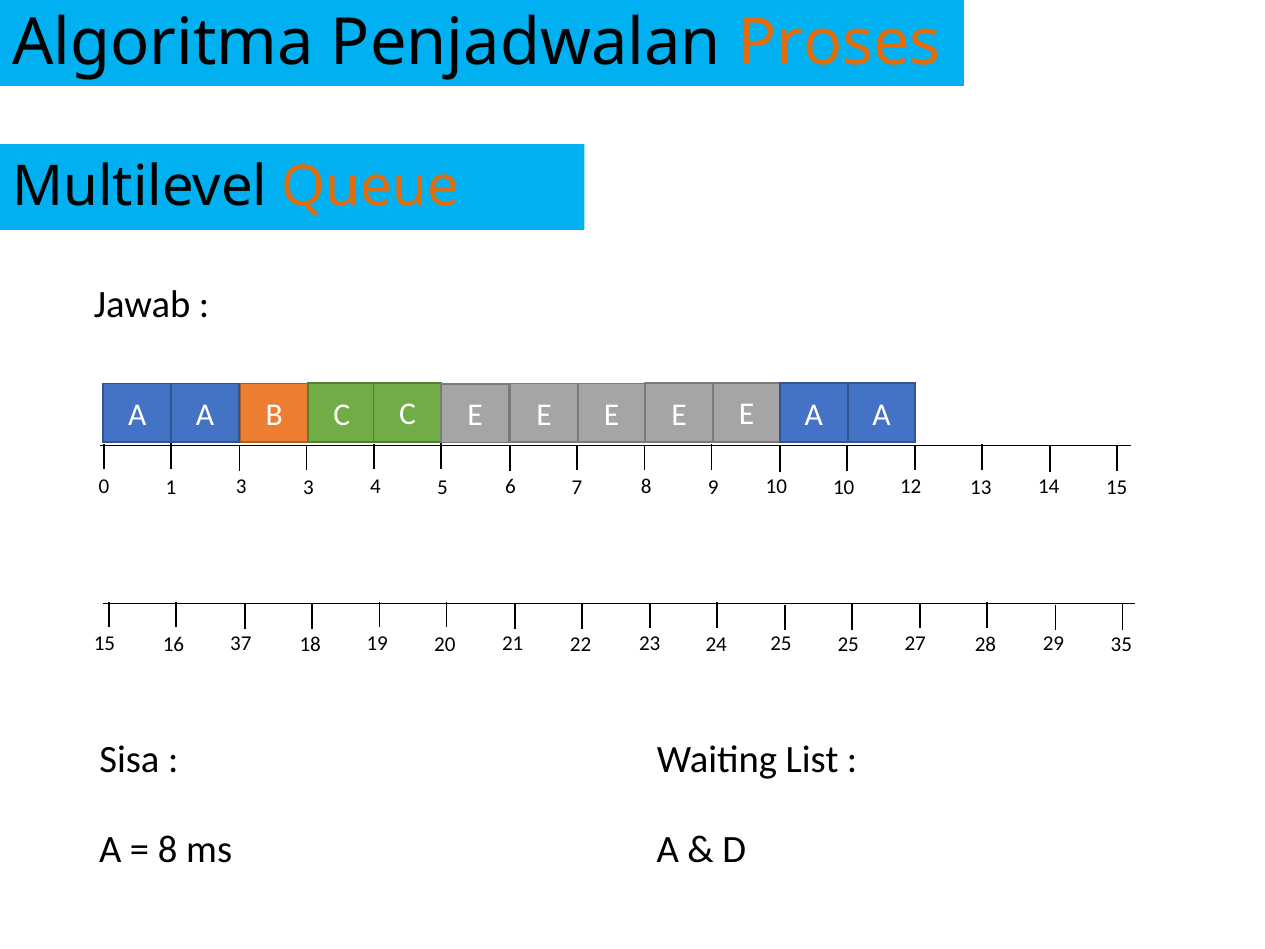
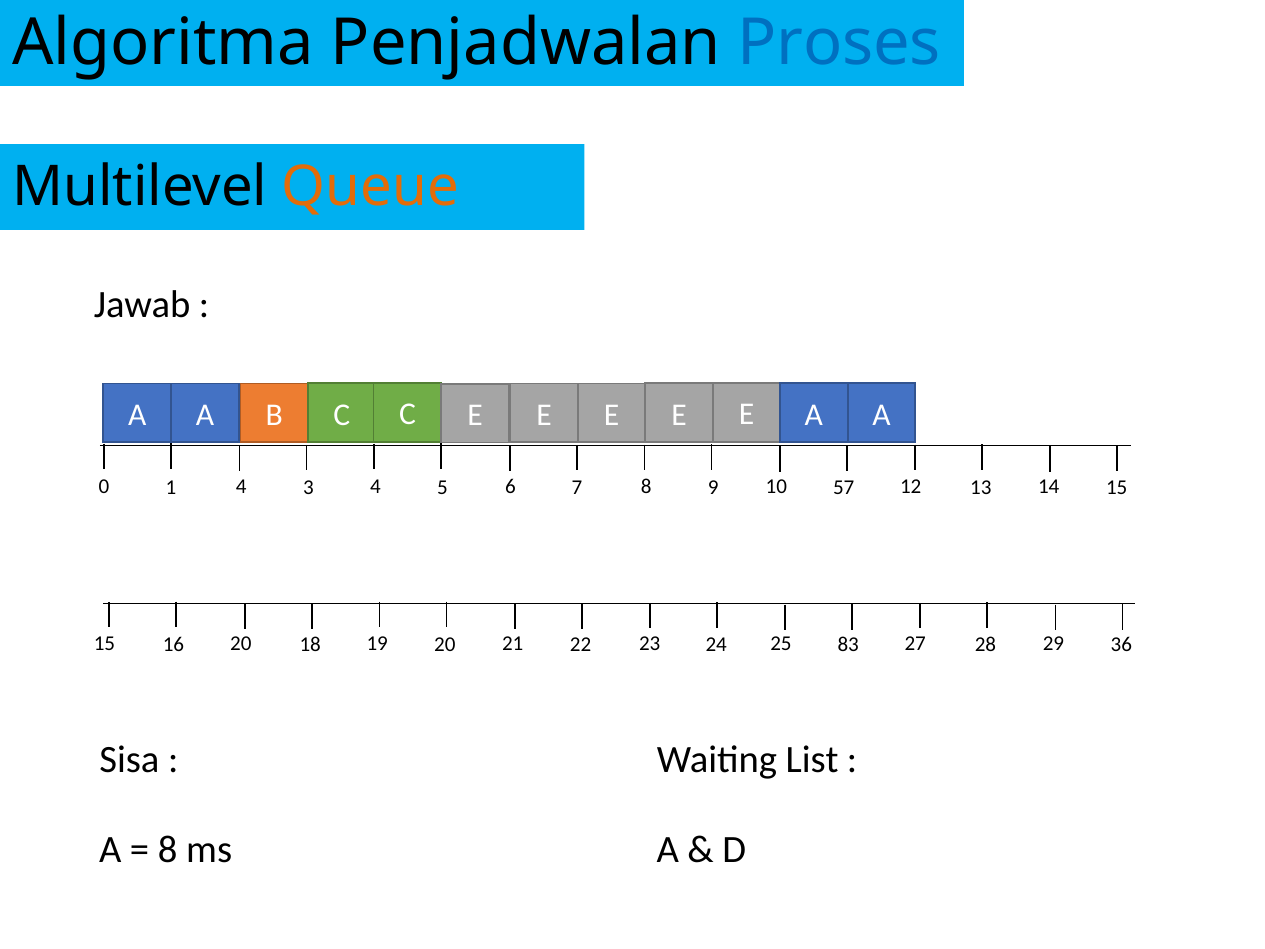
Proses colour: orange -> blue (839, 43)
1 3: 3 -> 4 (241, 486)
10 10: 10 -> 57 (844, 488)
16 37: 37 -> 20 (241, 643)
25 25: 25 -> 83 (848, 645)
35: 35 -> 36 (1121, 645)
